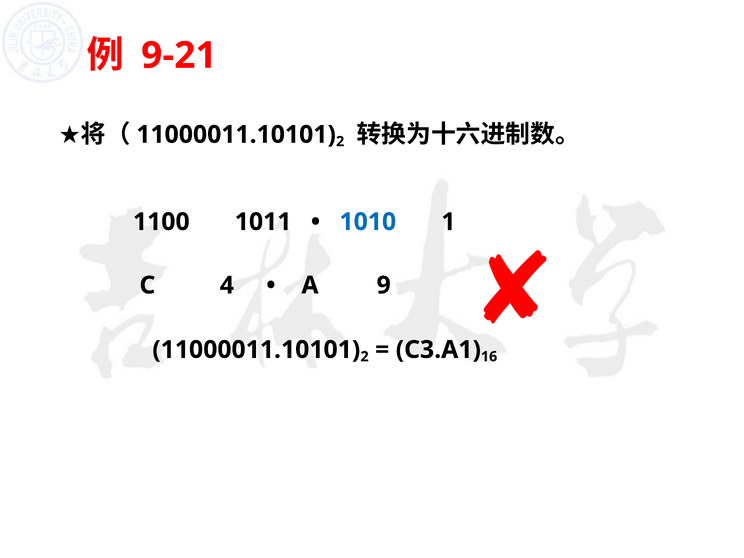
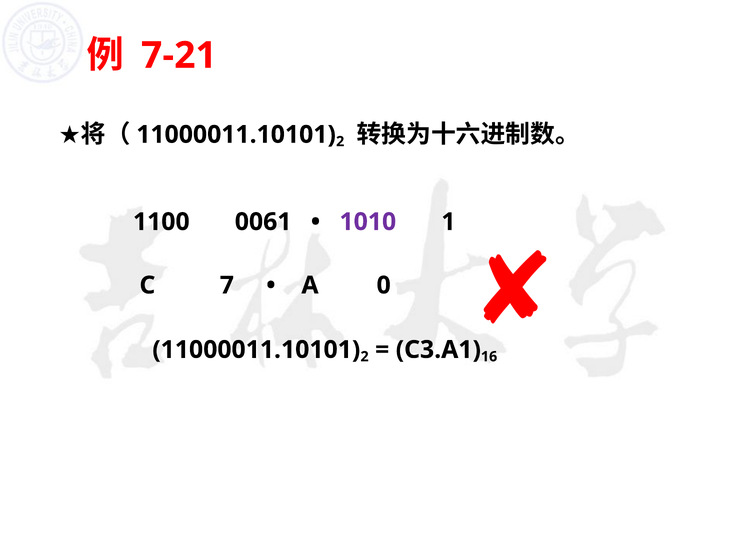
9-21: 9-21 -> 7-21 (179, 55)
1011: 1011 -> 0061 (263, 222)
1010 colour: blue -> purple (368, 222)
4: 4 -> 7 (227, 285)
9: 9 -> 0 (384, 285)
